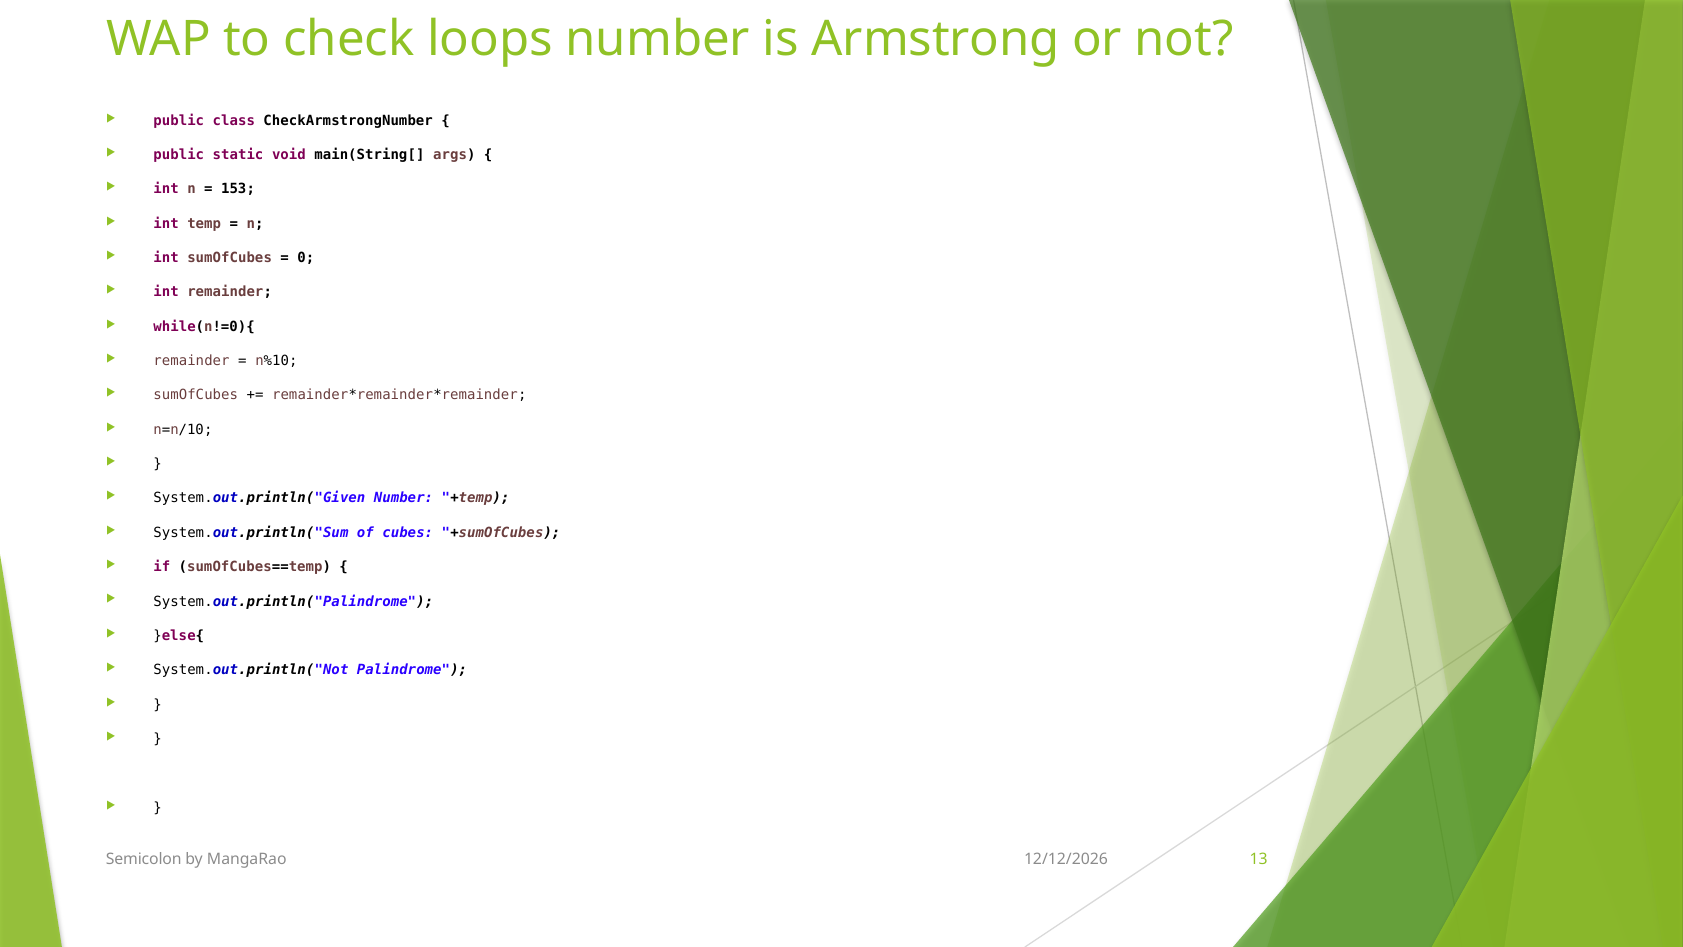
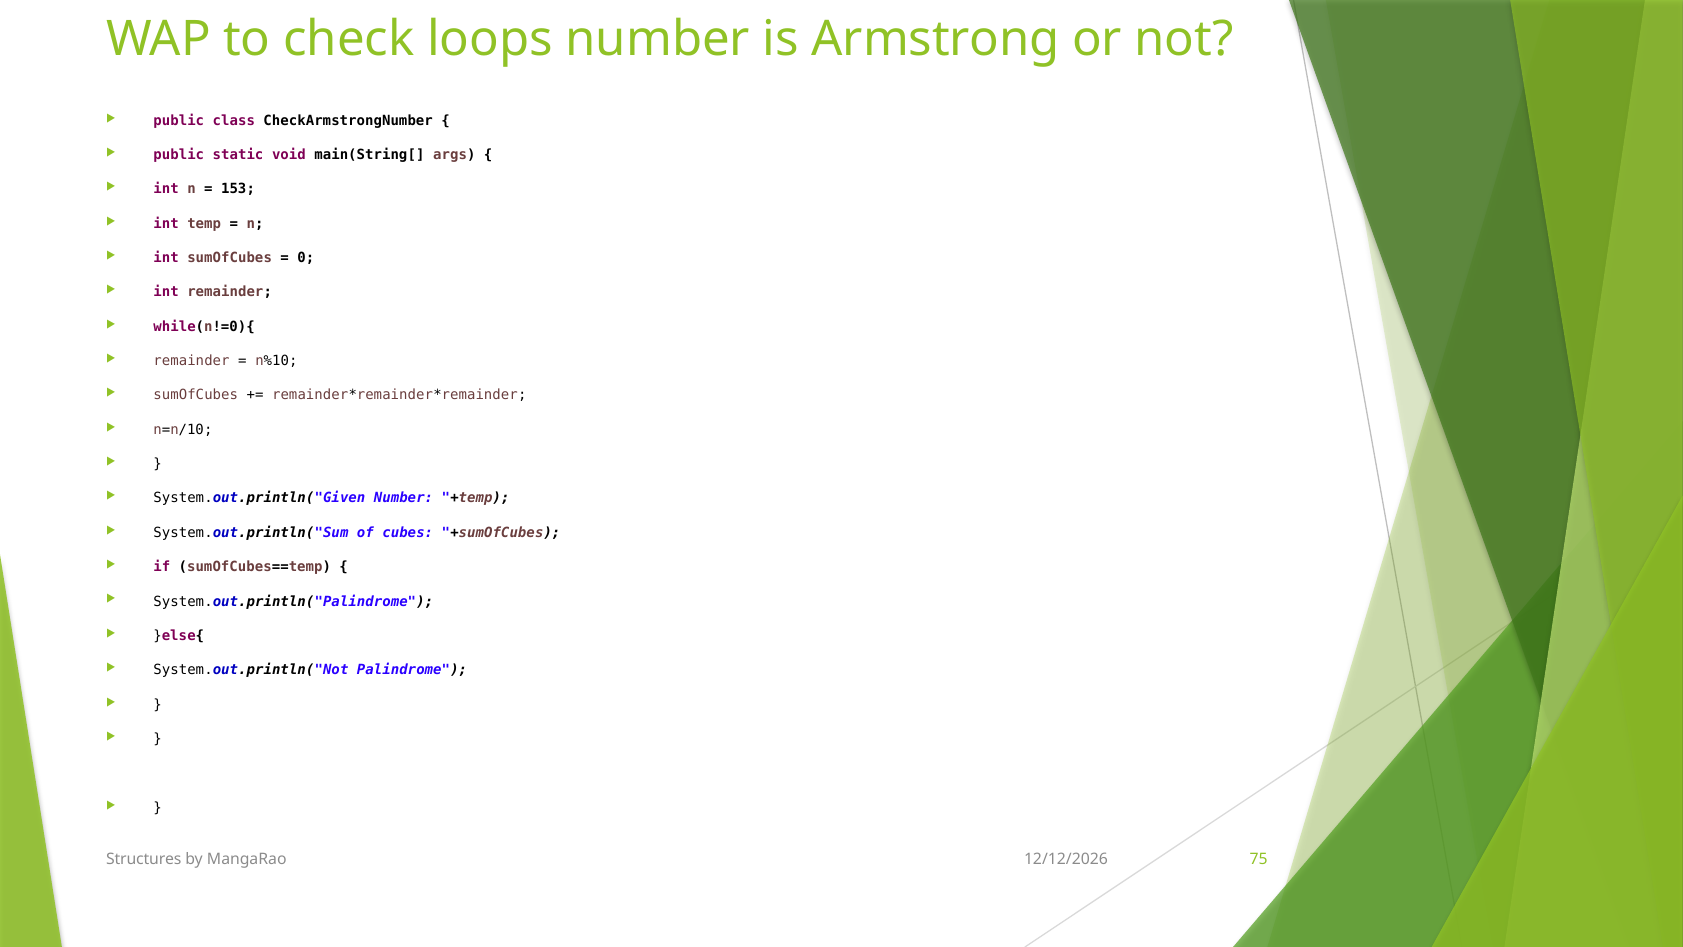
Semicolon: Semicolon -> Structures (144, 859)
13: 13 -> 75 (1259, 859)
